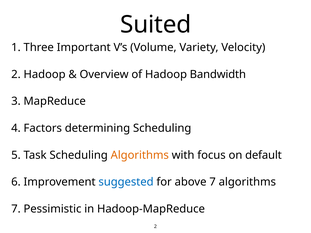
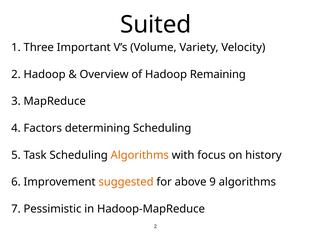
Bandwidth: Bandwidth -> Remaining (218, 74)
default: default -> history (263, 155)
suggested colour: blue -> orange (126, 182)
above 7: 7 -> 9 (213, 182)
